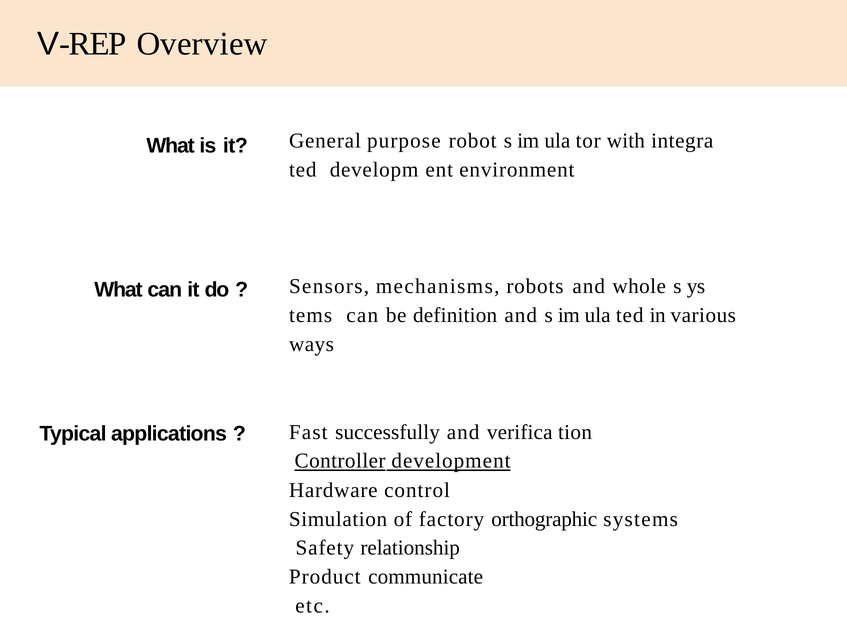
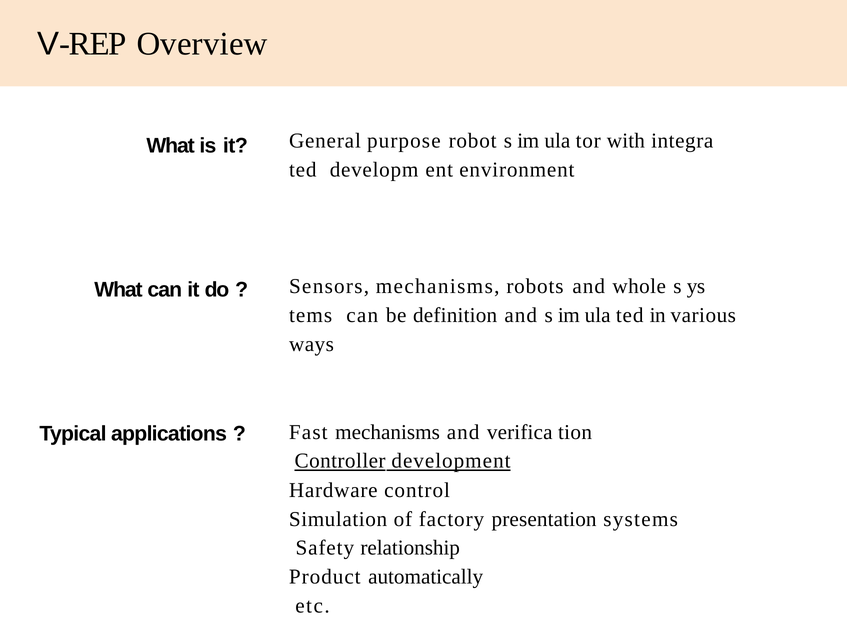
Fast successfully: successfully -> mechanisms (388, 432)
orthographic: orthographic -> presentation (544, 519)
communicate: communicate -> automatically (426, 577)
